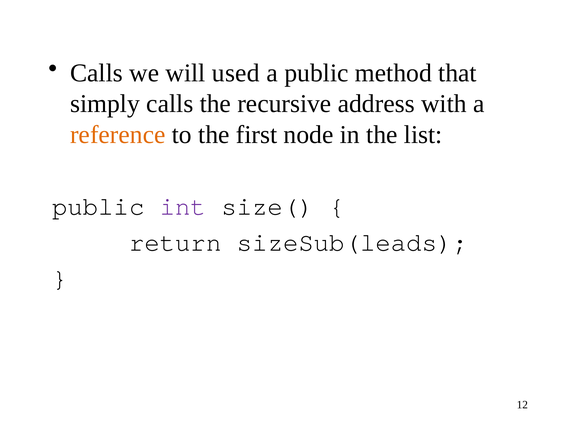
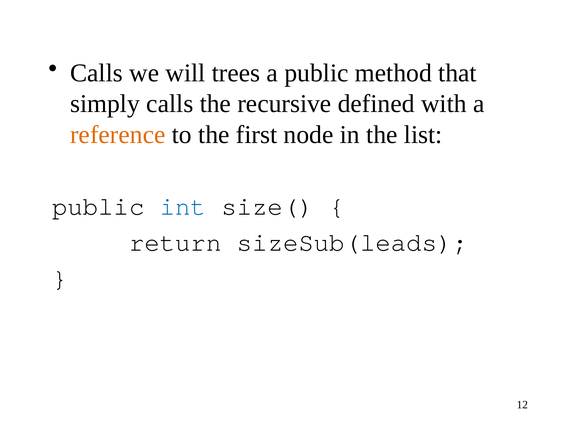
used: used -> trees (236, 73)
address: address -> defined (376, 104)
int colour: purple -> blue (183, 206)
